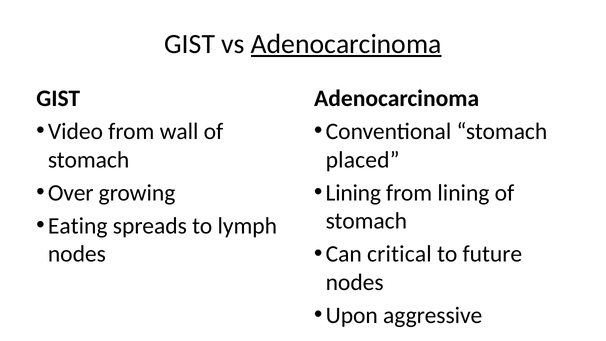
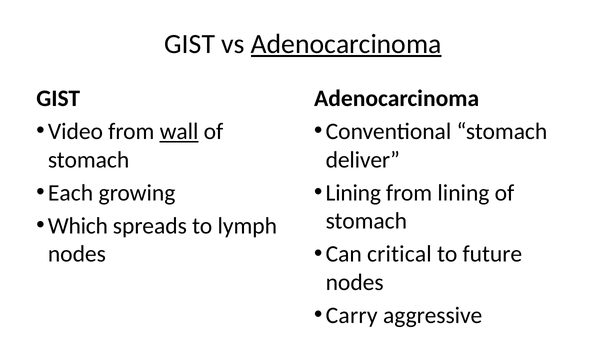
wall underline: none -> present (179, 131)
placed: placed -> deliver (363, 160)
Over: Over -> Each (71, 193)
Eating: Eating -> Which (78, 226)
Upon: Upon -> Carry (352, 315)
